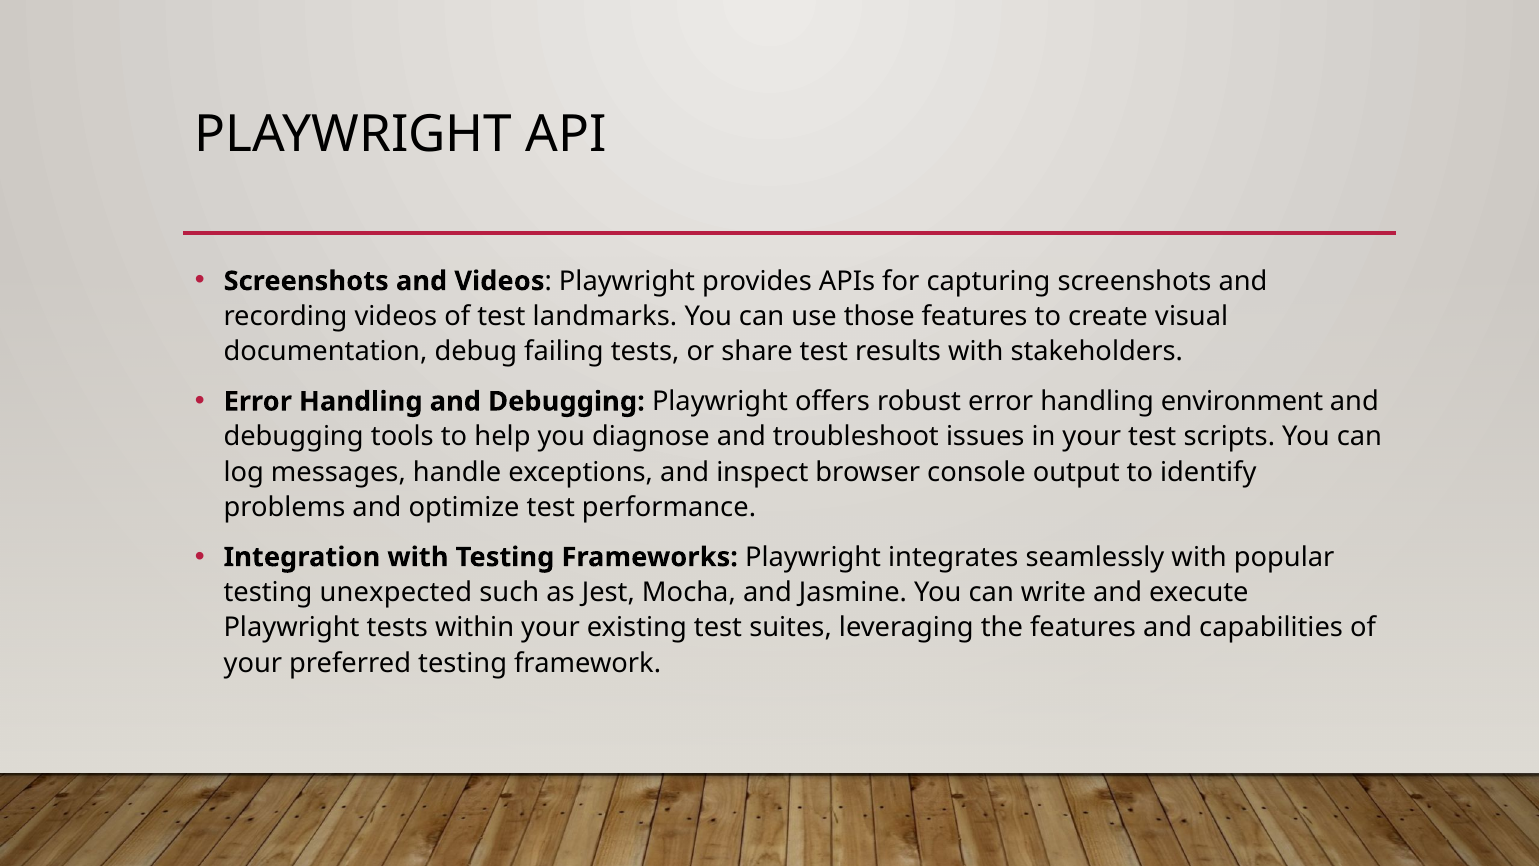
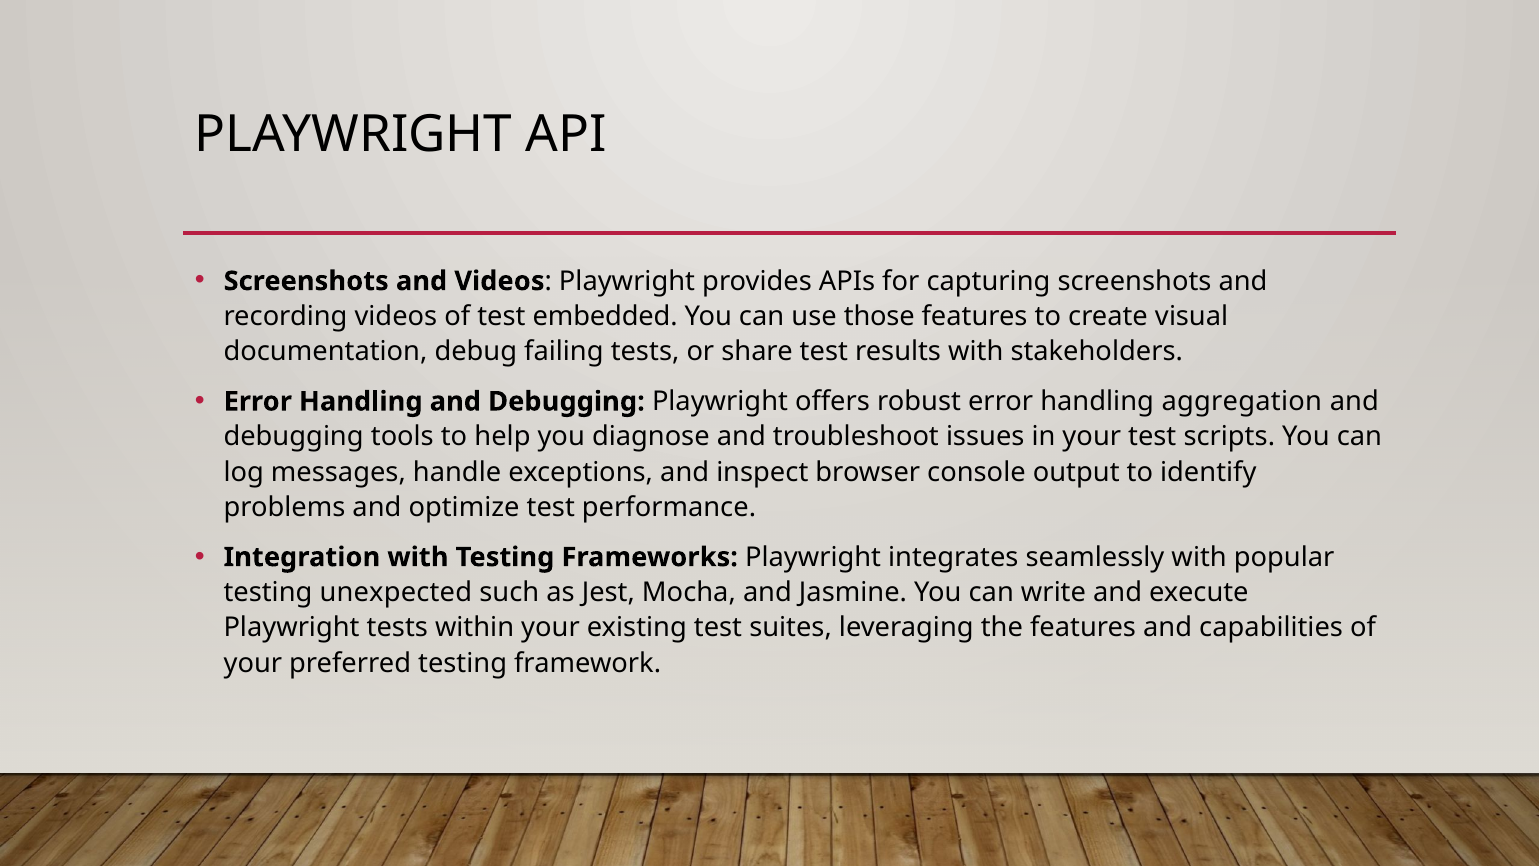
landmarks: landmarks -> embedded (605, 316)
environment: environment -> aggregation (1242, 401)
